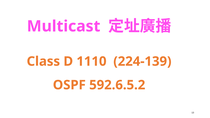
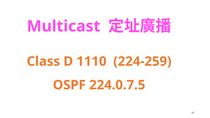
224-139: 224-139 -> 224-259 (142, 61)
592.6.5.2: 592.6.5.2 -> 224.0.7.5 (117, 85)
